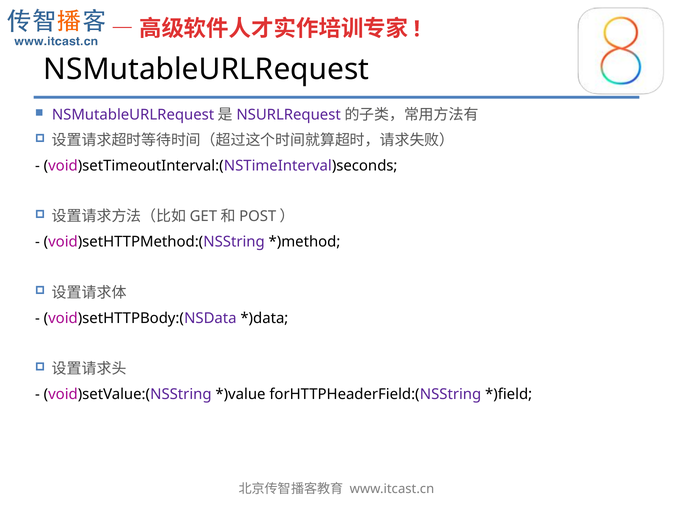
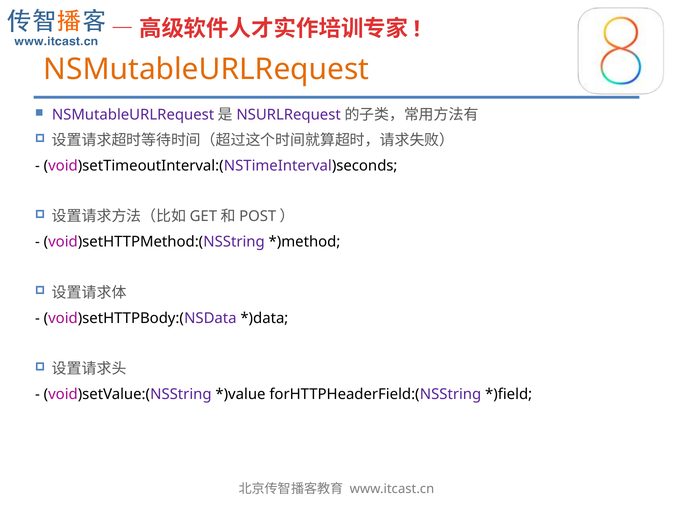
NSMutableURLRequest colour: black -> orange (206, 69)
